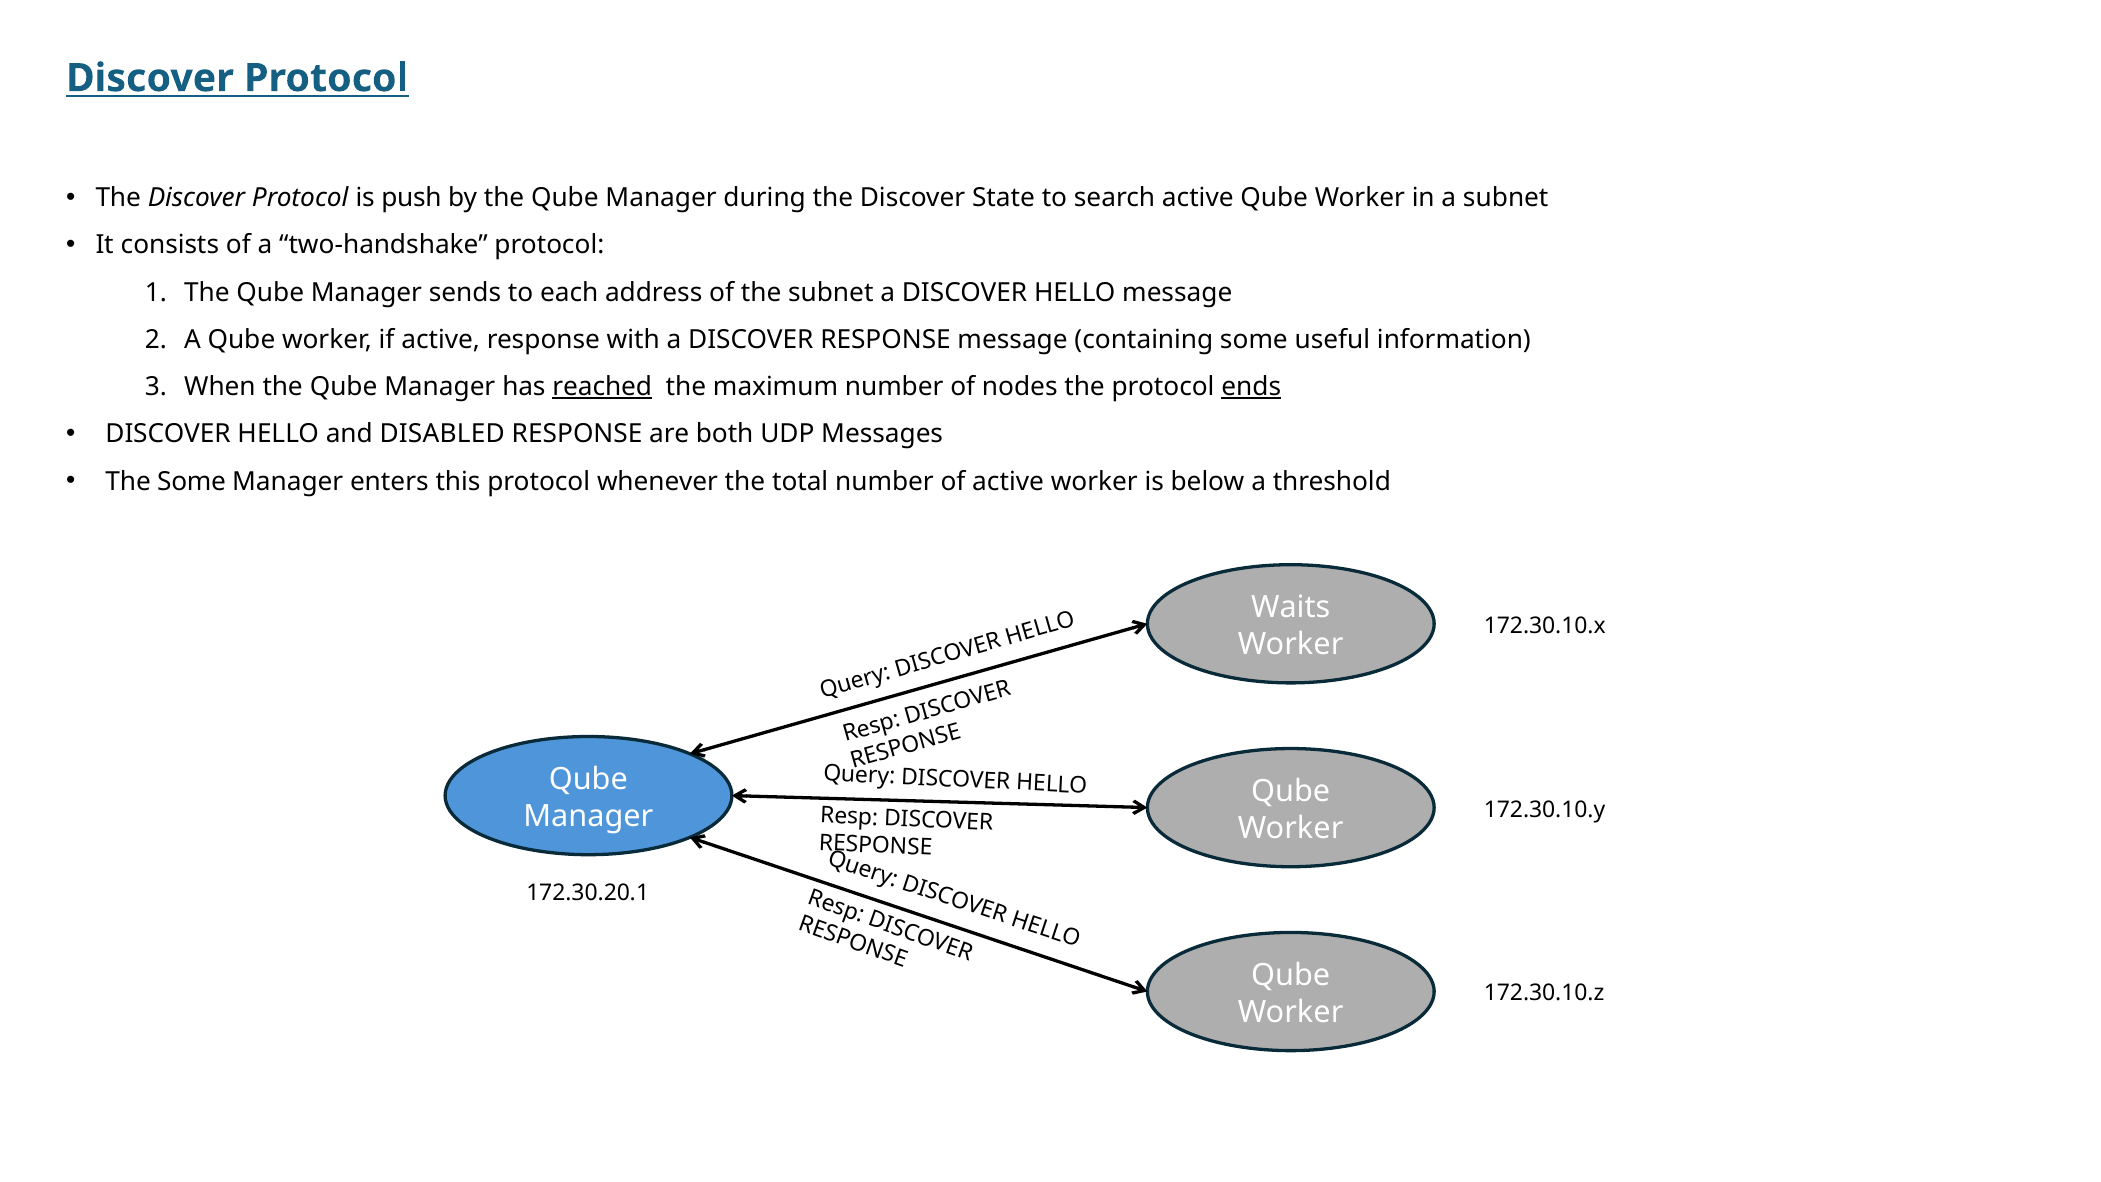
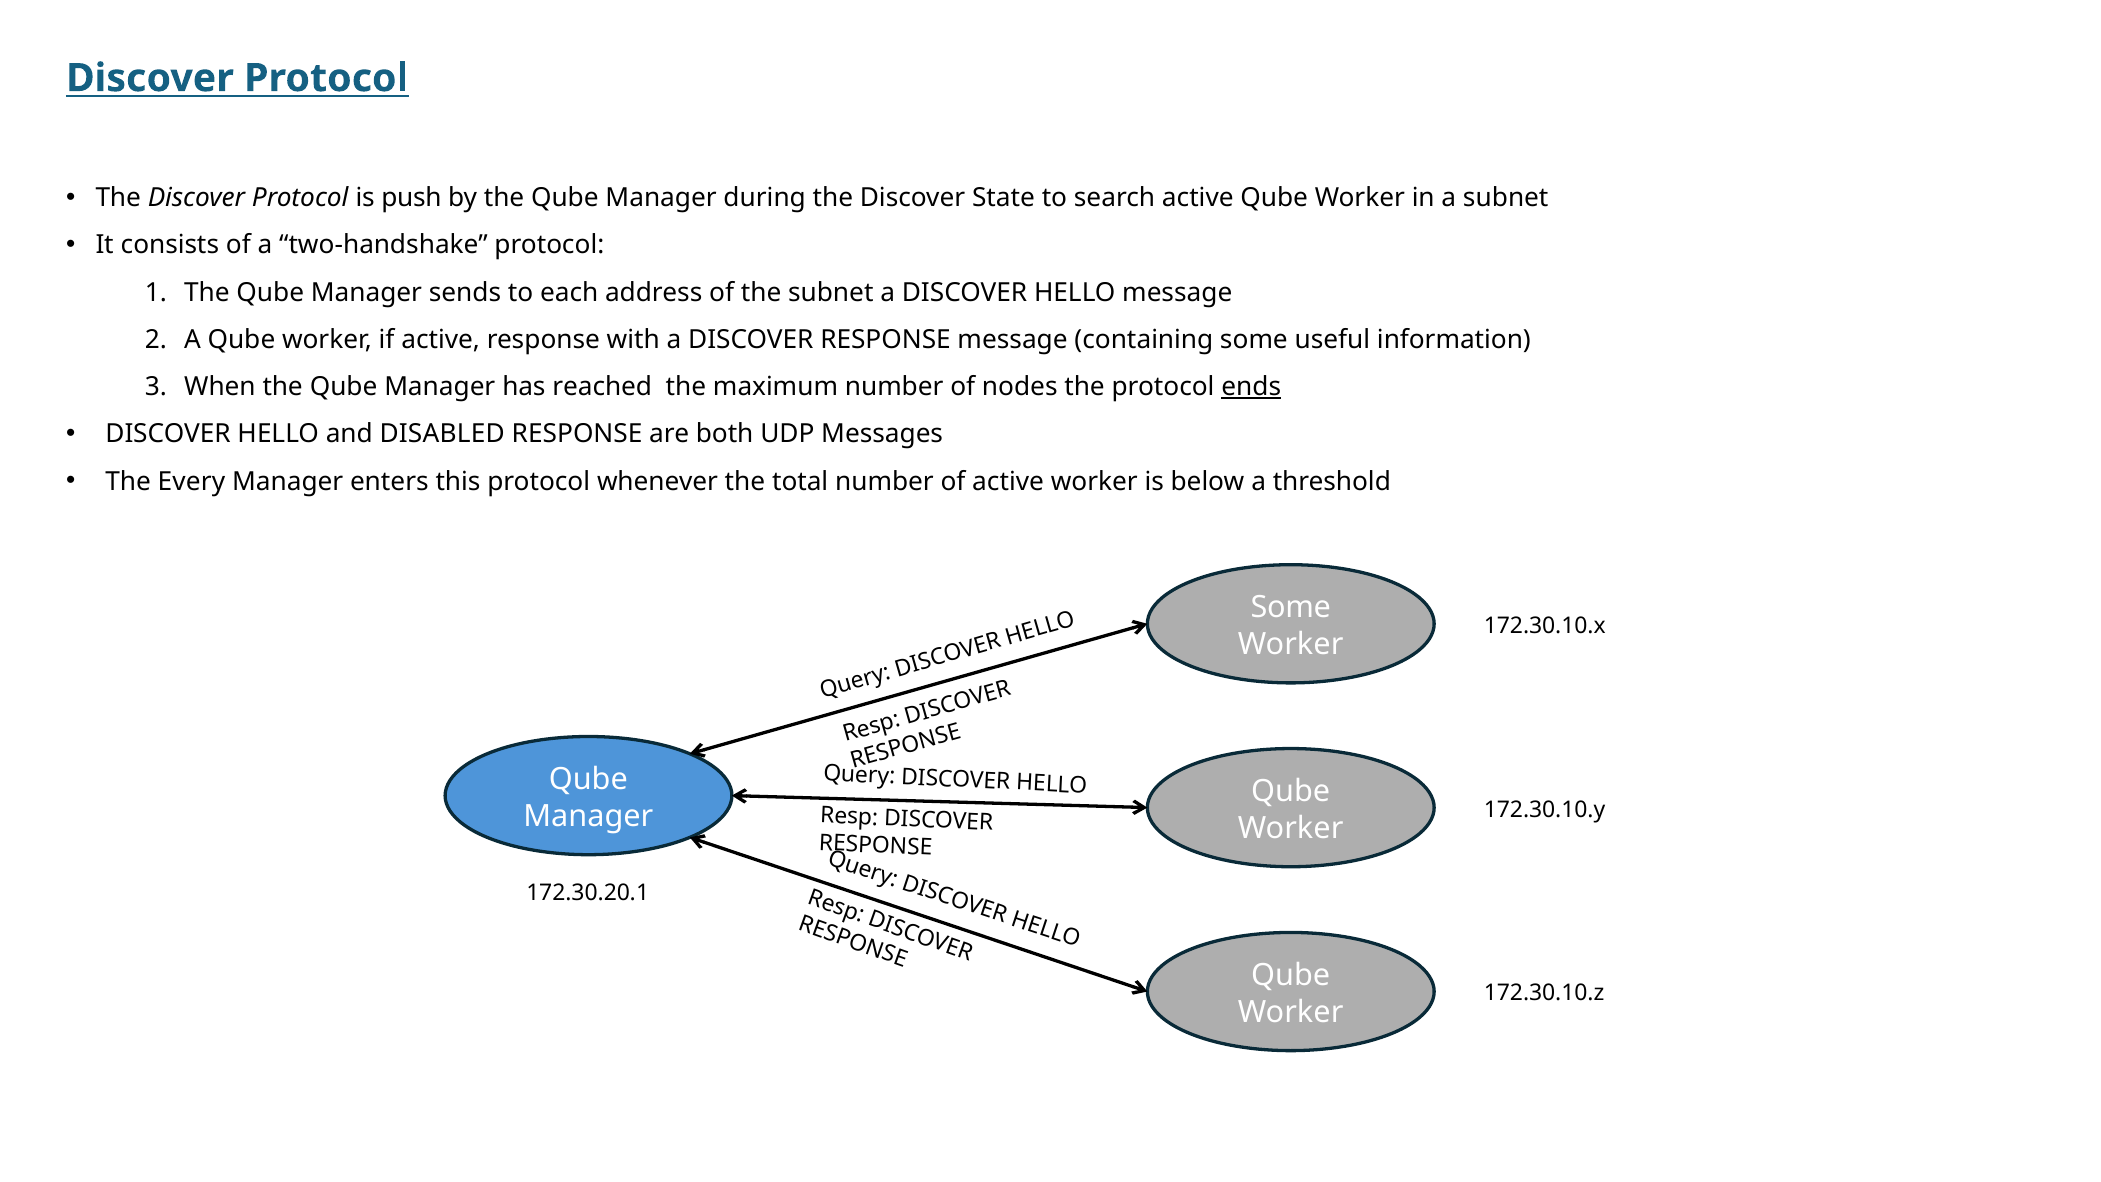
reached underline: present -> none (602, 387)
The Some: Some -> Every (191, 481)
Waits: Waits -> Some (1291, 607)
